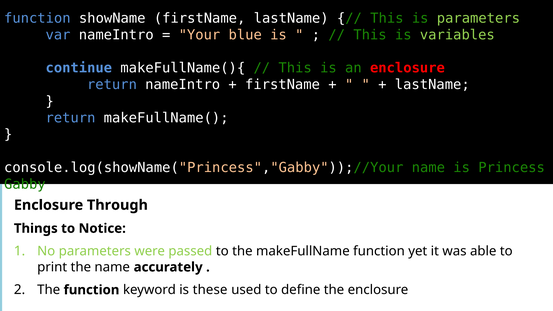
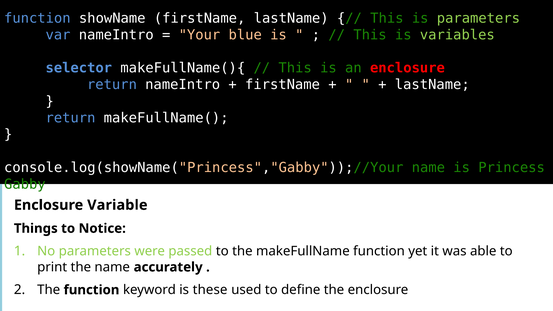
continue: continue -> selector (79, 68)
Through: Through -> Variable (117, 205)
